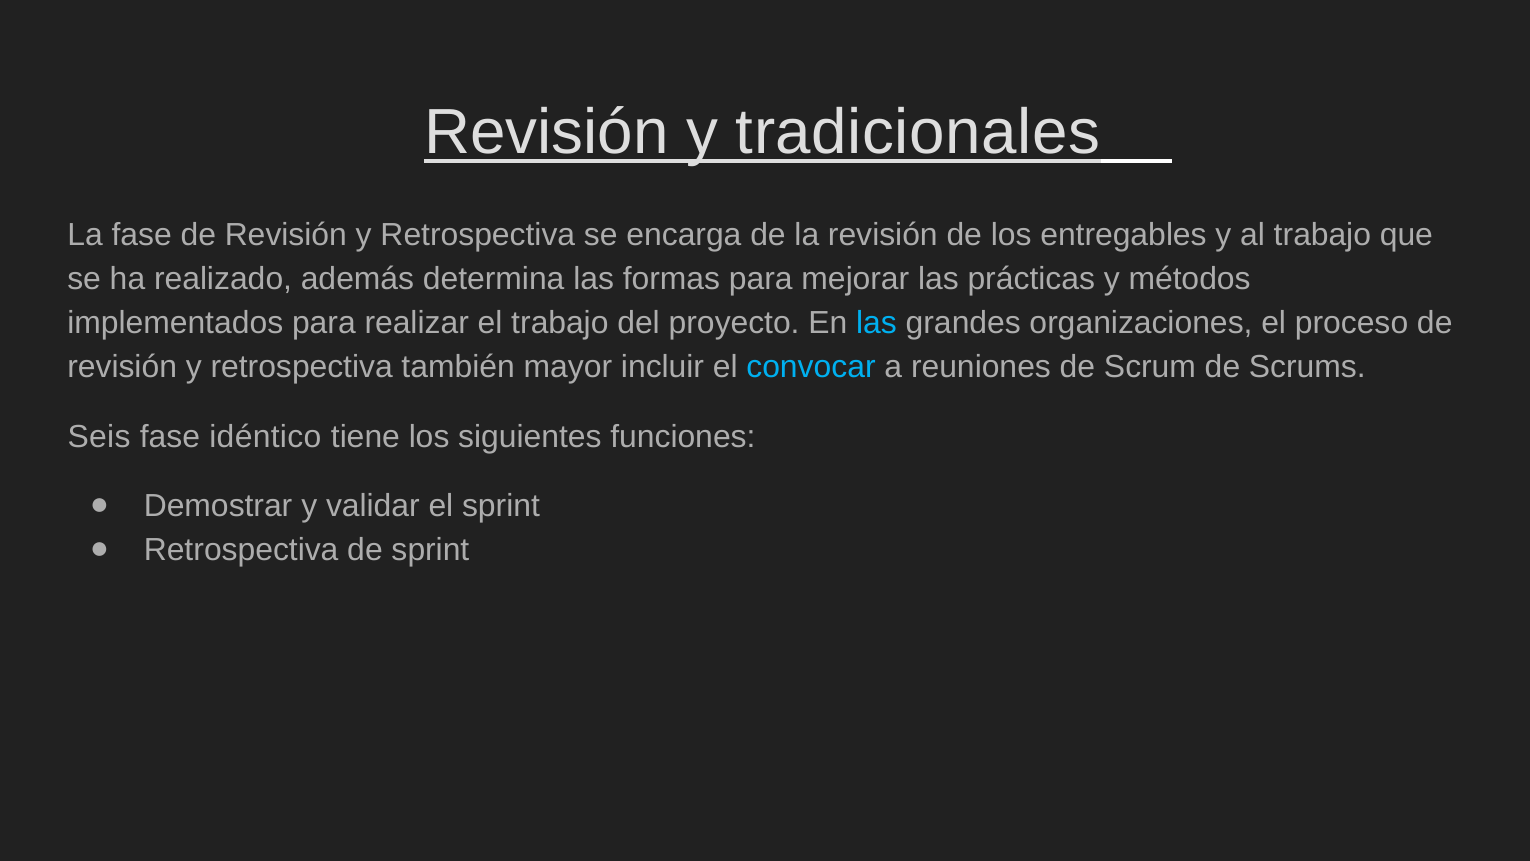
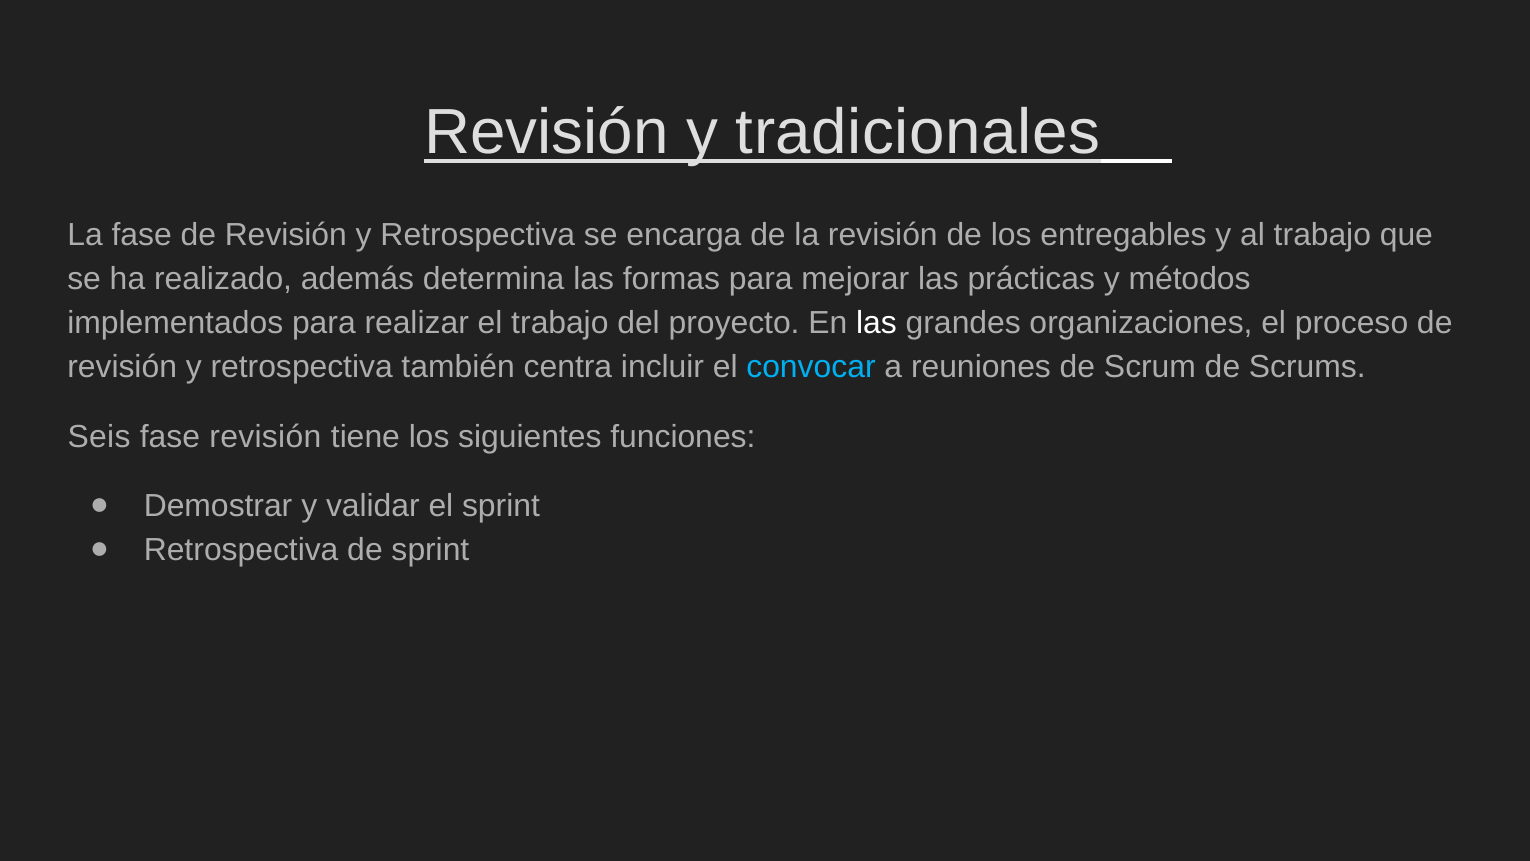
las colour: light blue -> white (877, 323)
mayor: mayor -> centra (568, 367)
fase idéntico: idéntico -> revisión (265, 437)
